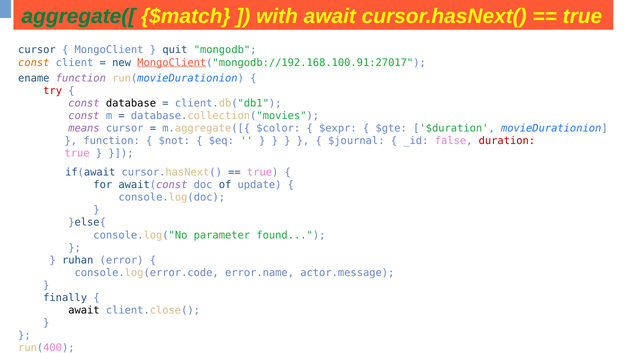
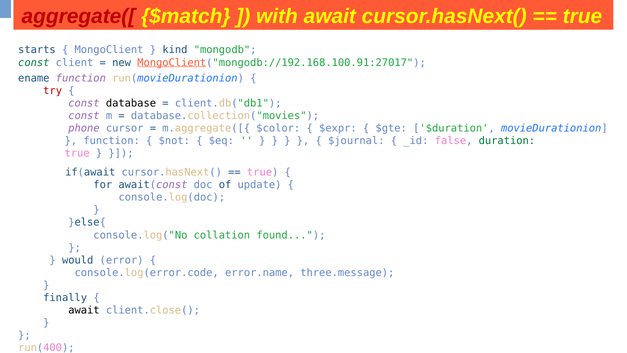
aggregate([ colour: green -> red (78, 16)
cursor: cursor -> starts (37, 50)
quit: quit -> kind (175, 50)
const colour: orange -> green (34, 63)
means: means -> phone (84, 128)
duration colour: red -> green (507, 141)
parameter: parameter -> collation (222, 235)
ruhan: ruhan -> would (78, 260)
actor.message: actor.message -> three.message (347, 272)
